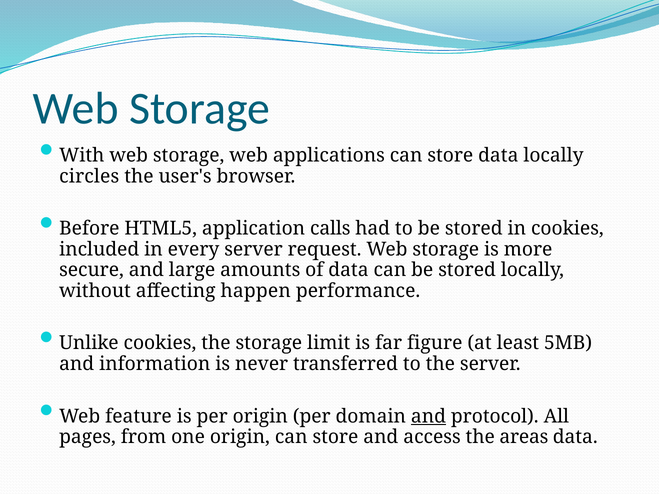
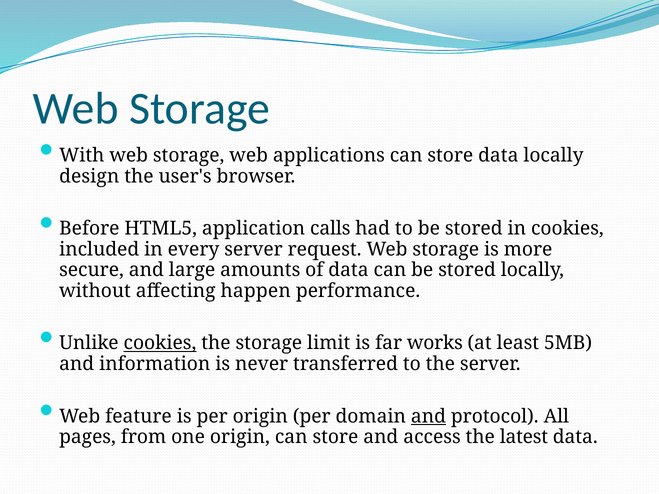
circles: circles -> design (89, 176)
cookies underline: none -> present (160, 343)
figure: figure -> works (435, 343)
areas: areas -> latest (524, 437)
